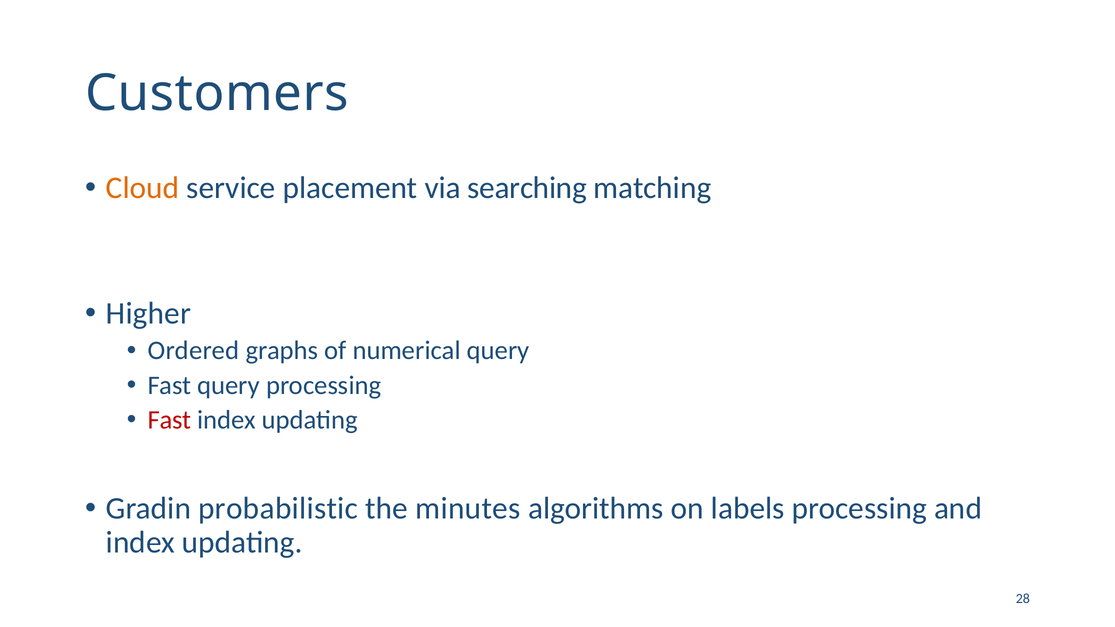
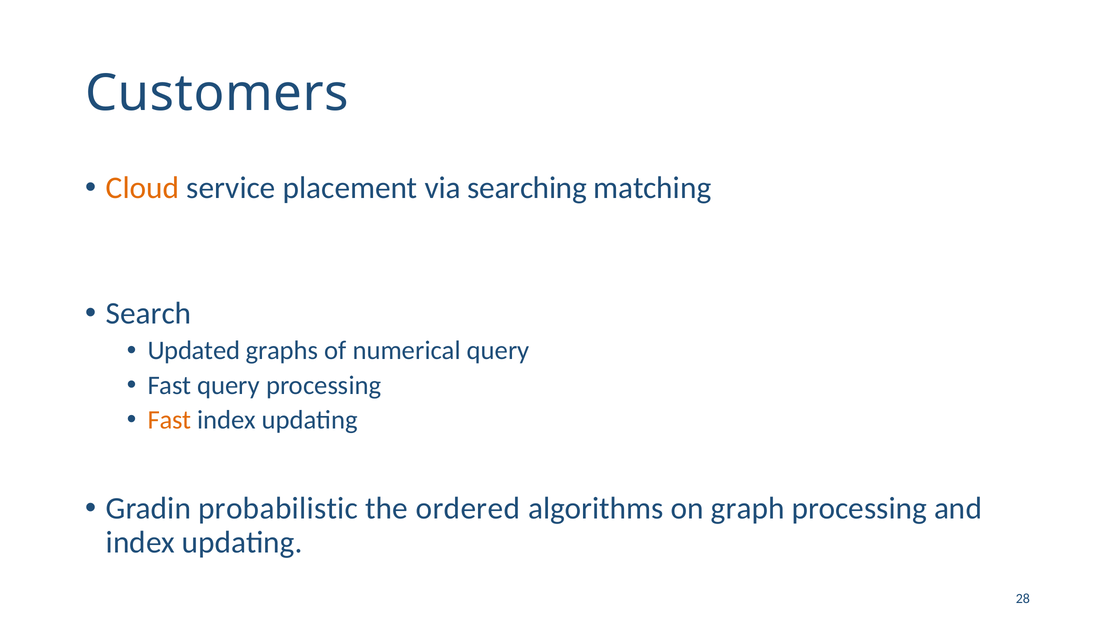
Higher: Higher -> Search (149, 314)
Ordered: Ordered -> Updated (194, 351)
Fast colour: red -> orange (170, 420)
minutes: minutes -> ordered (468, 508)
labels: labels -> graph (748, 508)
